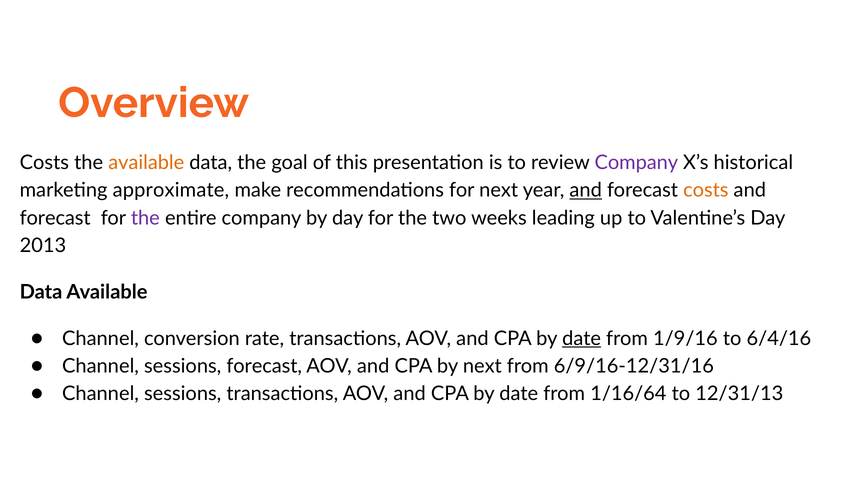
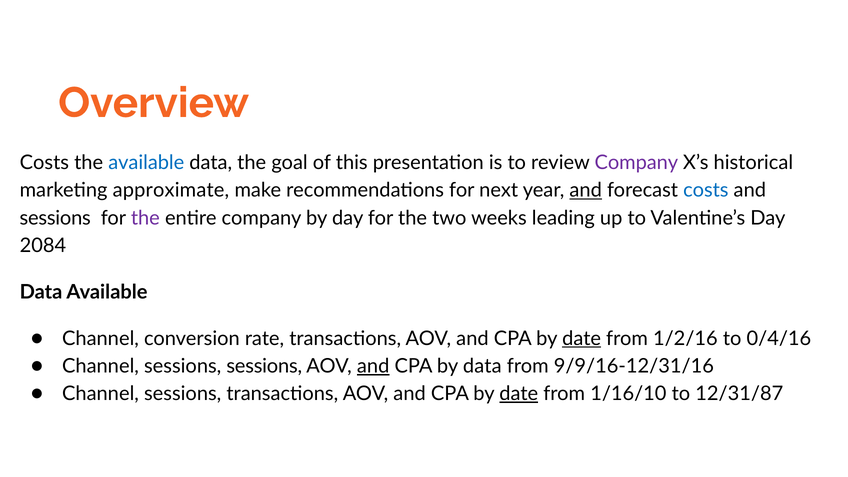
available colour: orange -> blue (146, 163)
costs colour: orange -> blue (706, 190)
forecast: forecast -> sessions (55, 218)
2013: 2013 -> 2084 (43, 246)
1/9/16: 1/9/16 -> 1/2/16 (685, 338)
6/4/16: 6/4/16 -> 0/4/16 (779, 338)
sessions forecast: forecast -> sessions (264, 366)
and underline: none -> present (373, 366)
by next: next -> data (482, 366)
6/9/16-12/31/16: 6/9/16-12/31/16 -> 9/9/16-12/31/16 (634, 366)
date underline: none -> present (519, 394)
1/16/64: 1/16/64 -> 1/16/10 (628, 394)
12/31/13: 12/31/13 -> 12/31/87 (739, 394)
